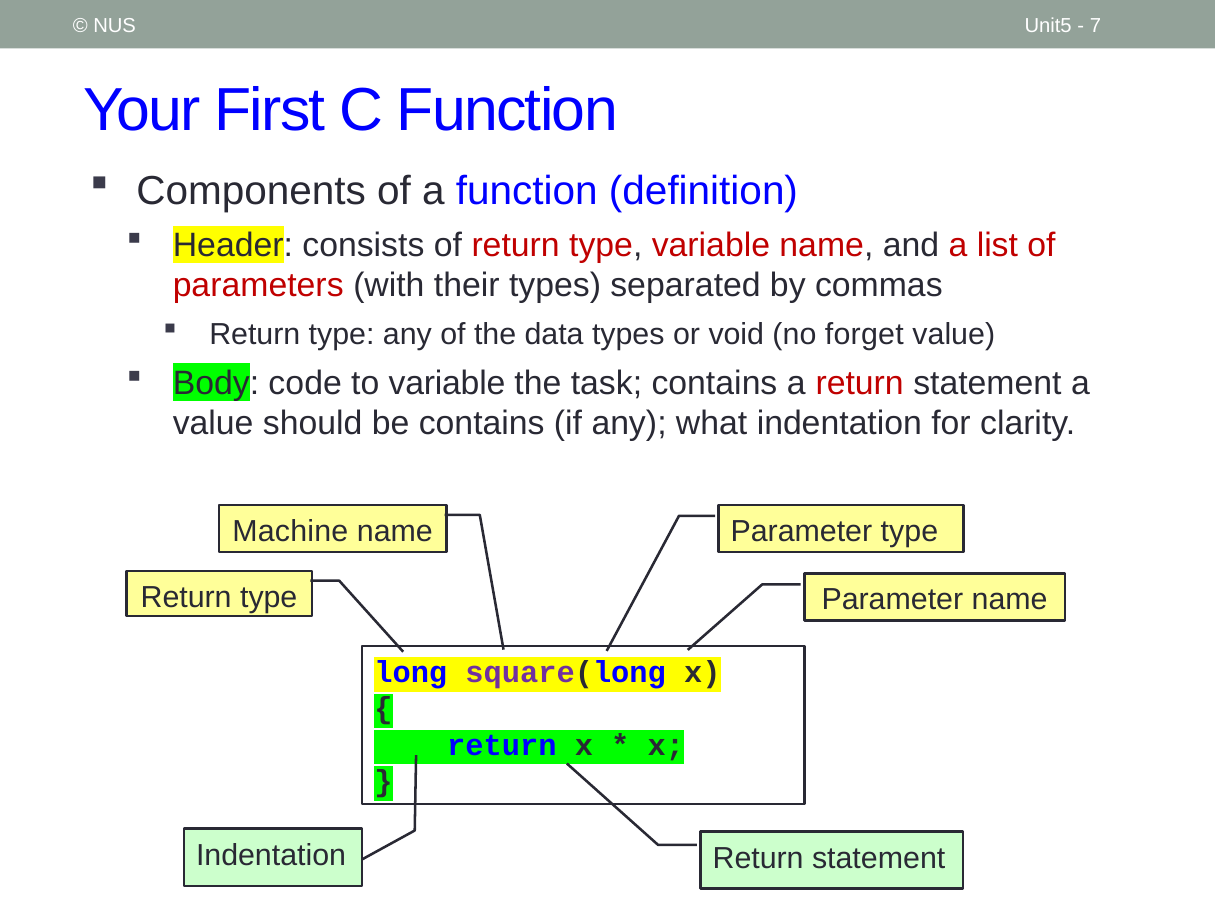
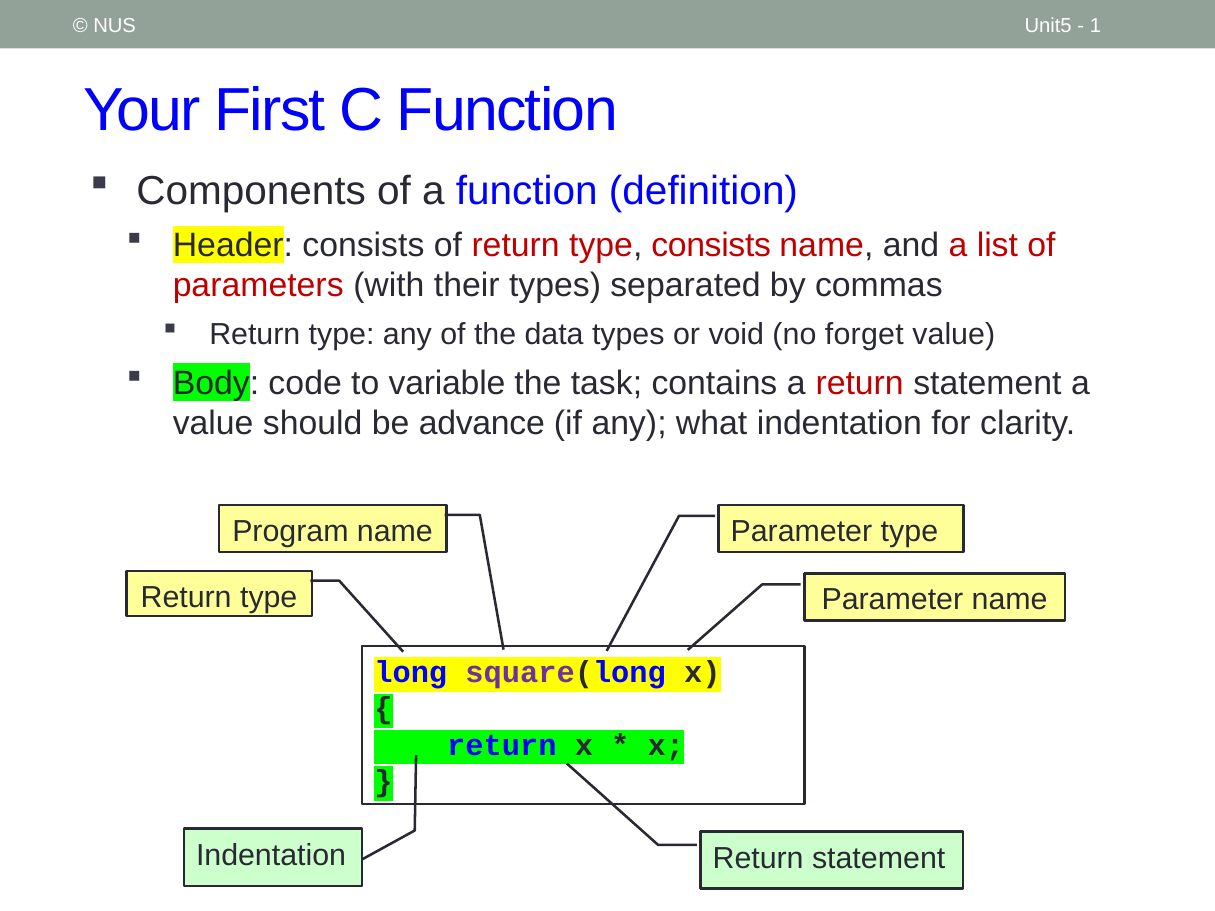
7: 7 -> 1 (1095, 26)
type variable: variable -> consists (711, 245)
be contains: contains -> advance (482, 423)
Machine: Machine -> Program (290, 531)
